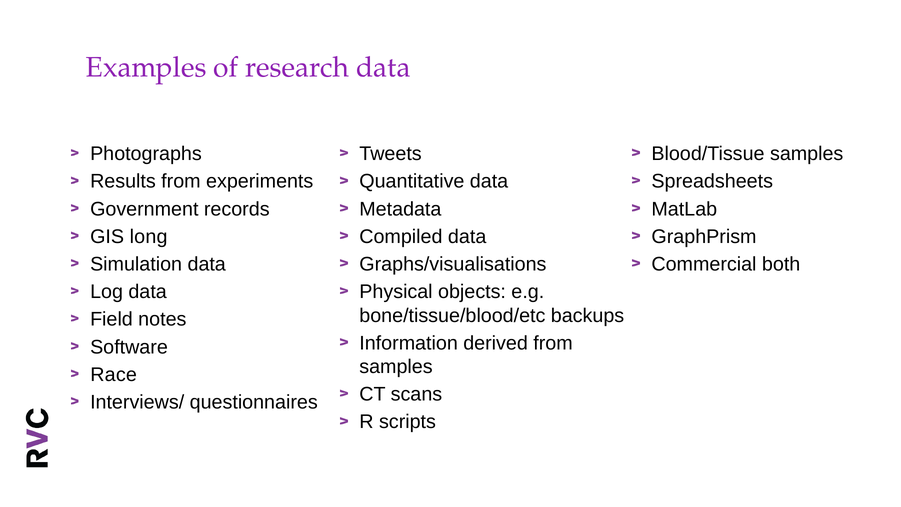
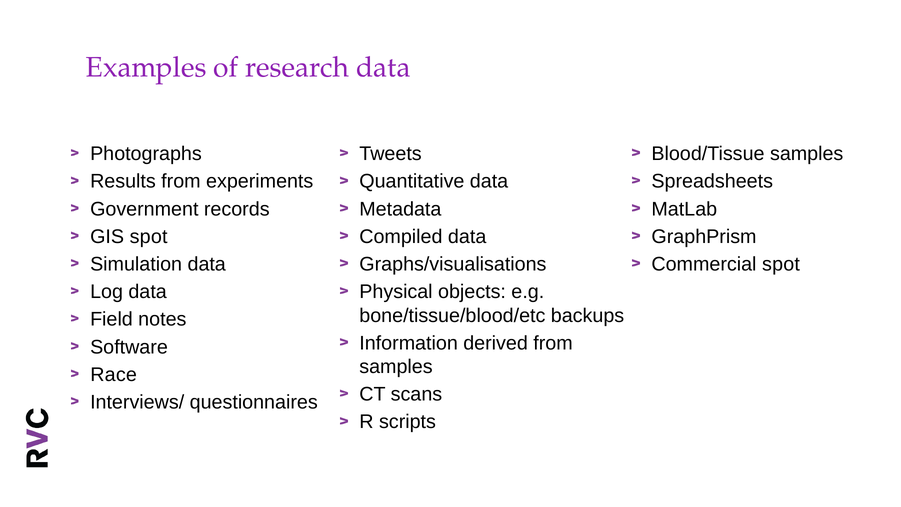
GIS long: long -> spot (149, 237)
Commercial both: both -> spot (781, 264)
